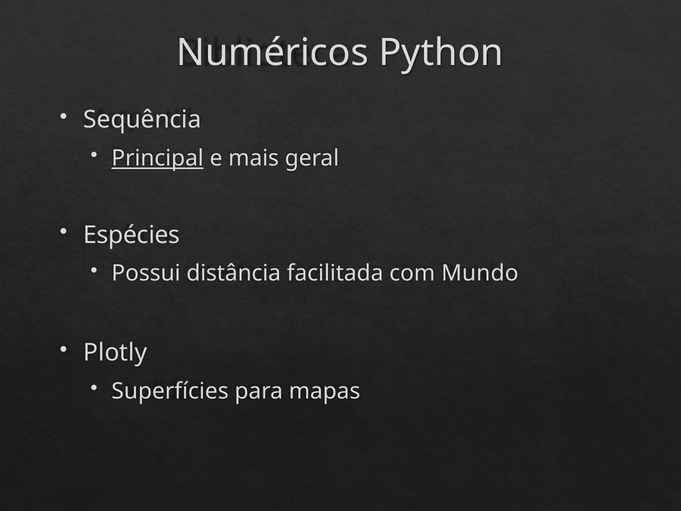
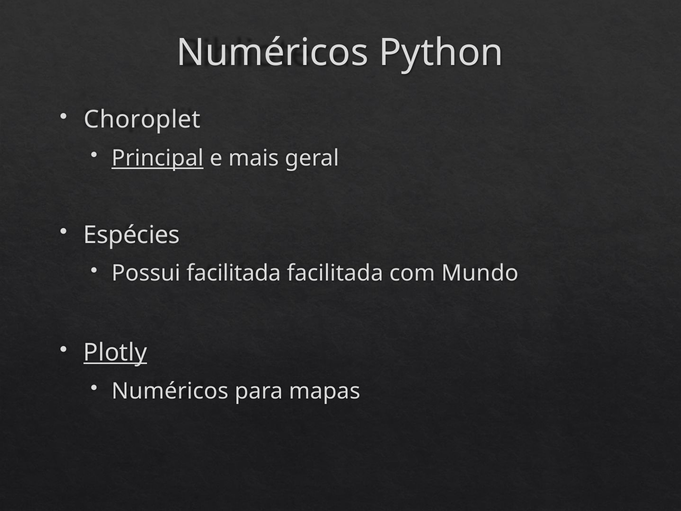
Sequência: Sequência -> Choroplet (142, 120)
Possui distância: distância -> facilitada (234, 273)
Plotly underline: none -> present (115, 353)
Superfícies: Superfícies -> Numéricos (170, 391)
